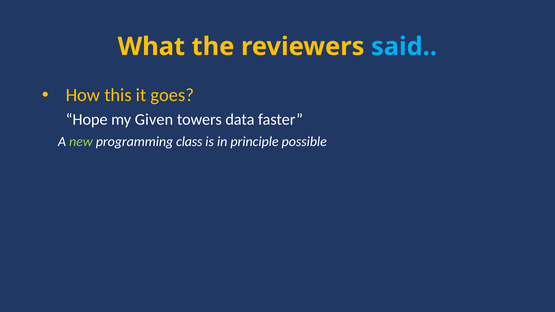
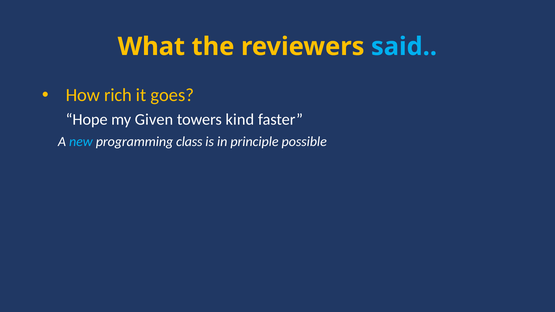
this: this -> rich (118, 95)
data: data -> kind (240, 120)
new colour: light green -> light blue (81, 142)
